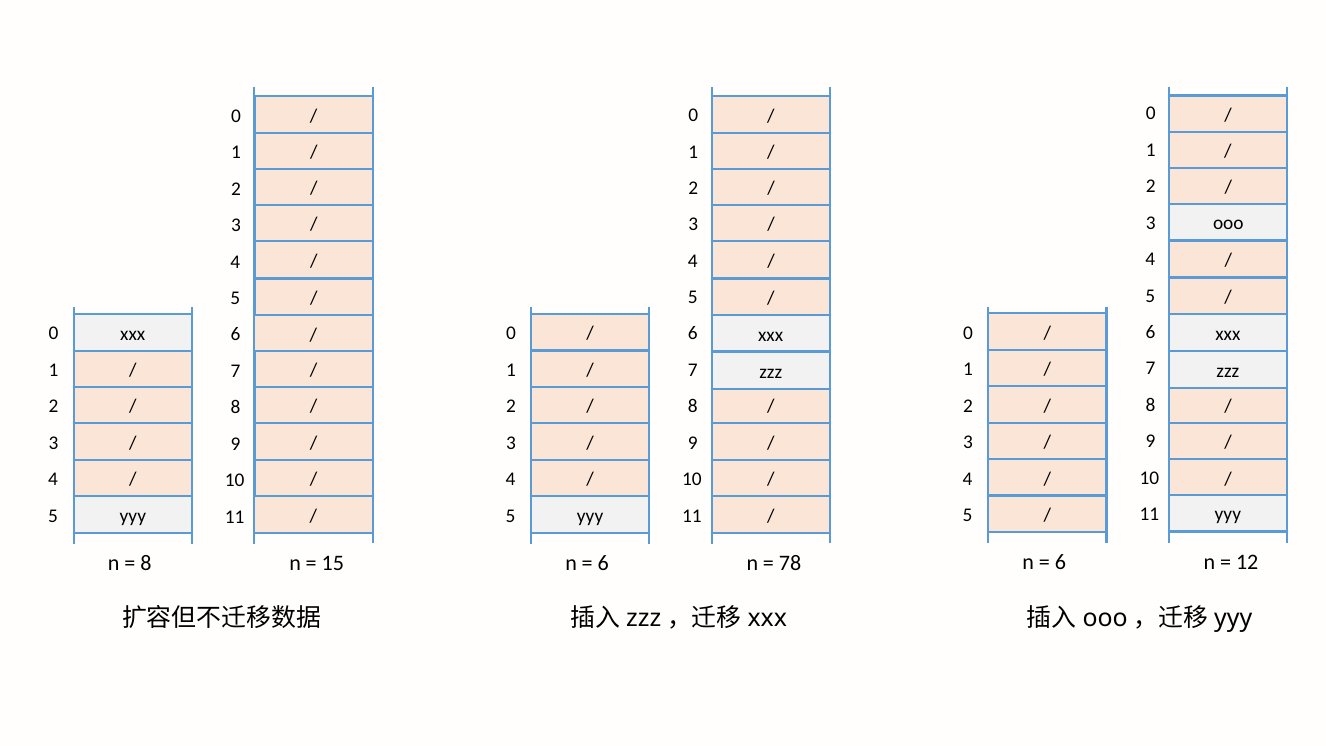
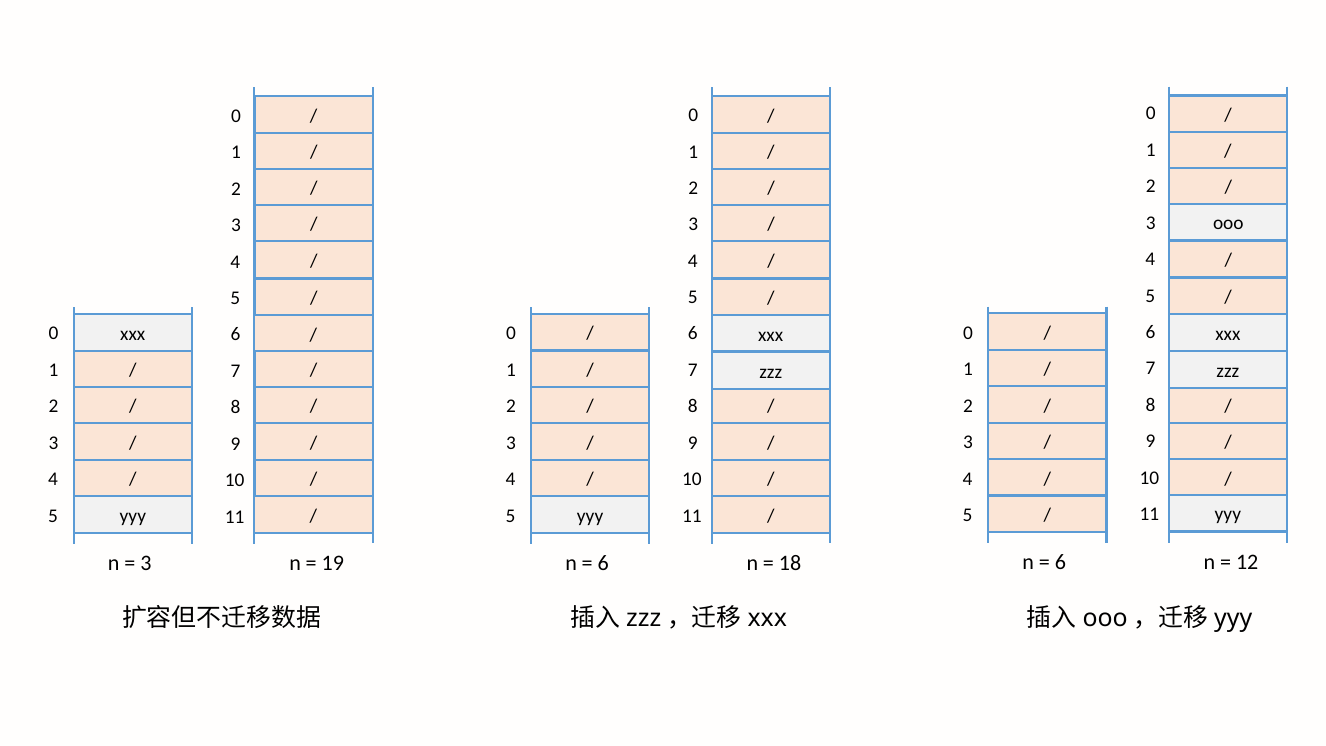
8: 8 -> 3 (146, 563)
15: 15 -> 19 (333, 563)
78: 78 -> 18 (790, 563)
